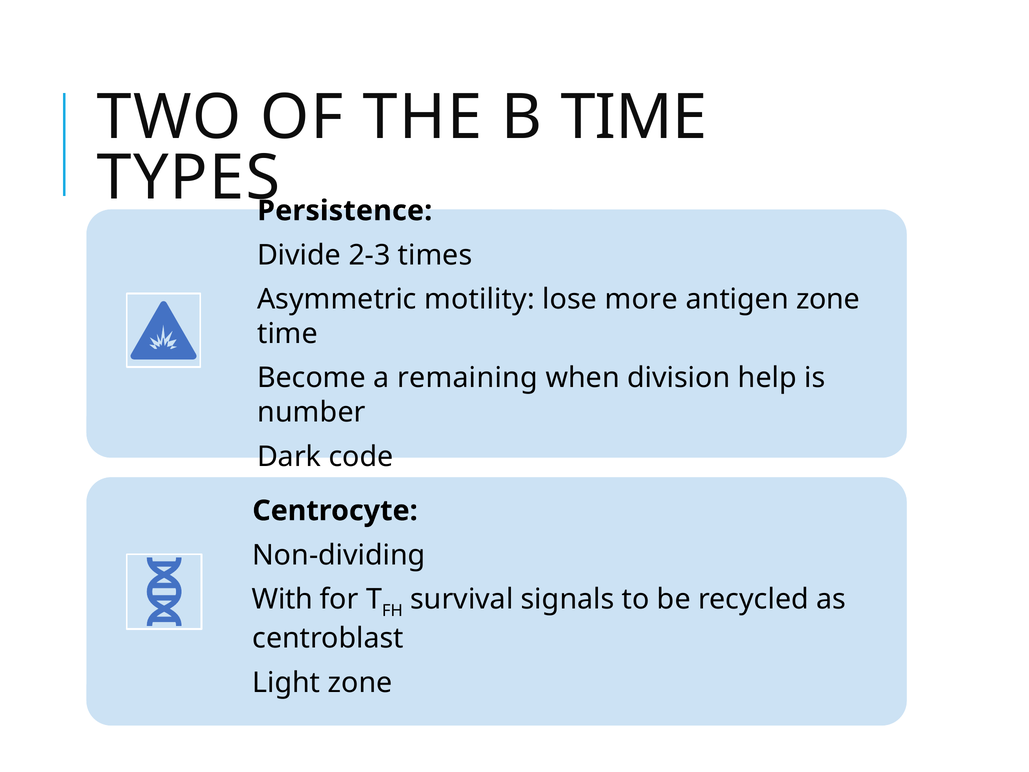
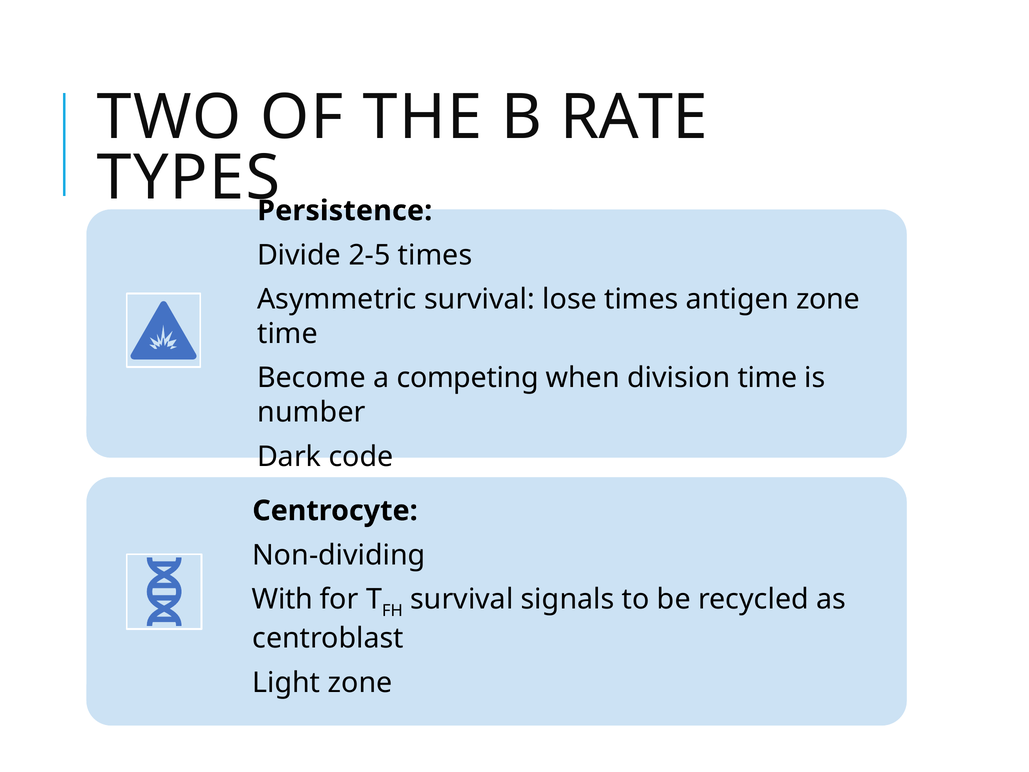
B TIME: TIME -> RATE (634, 117)
2-3: 2-3 -> 2-5 (370, 255)
Asymmetric motility: motility -> survival (480, 299)
lose more: more -> times (641, 299)
remaining: remaining -> competing (468, 378)
division help: help -> time (767, 378)
